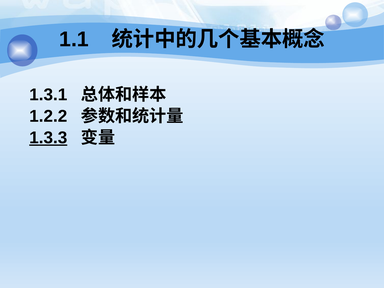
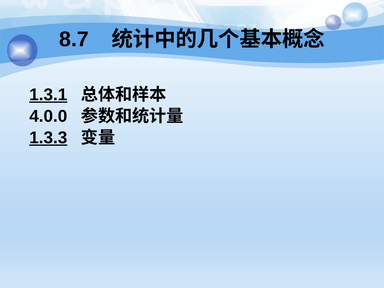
1.1: 1.1 -> 8.7 (74, 39)
1.3.1 underline: none -> present (48, 95)
1.2.2: 1.2.2 -> 4.0.0 (48, 116)
